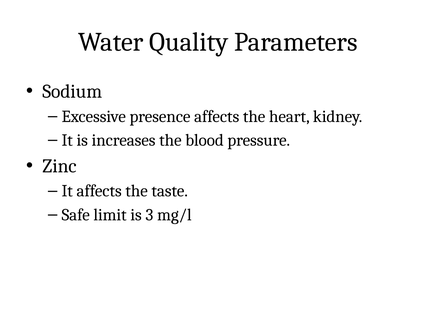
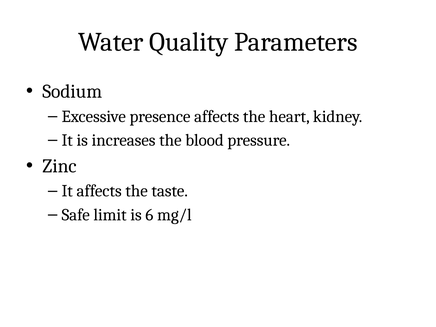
3: 3 -> 6 (149, 215)
